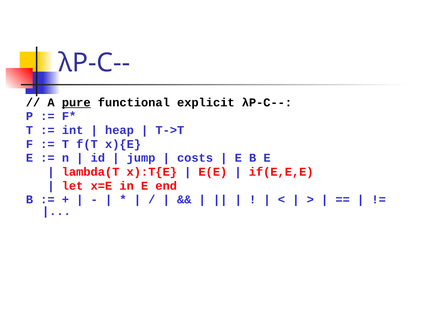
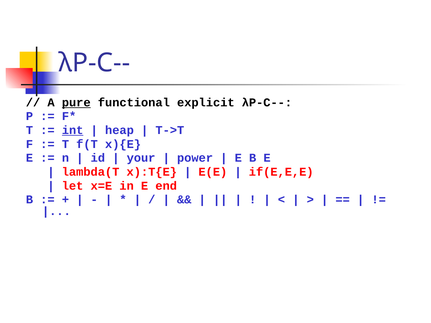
int underline: none -> present (73, 130)
jump: jump -> your (141, 158)
costs: costs -> power (195, 158)
